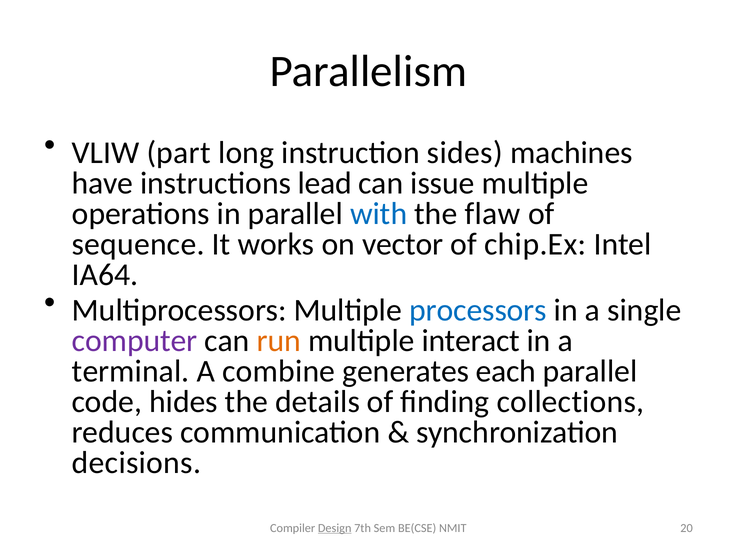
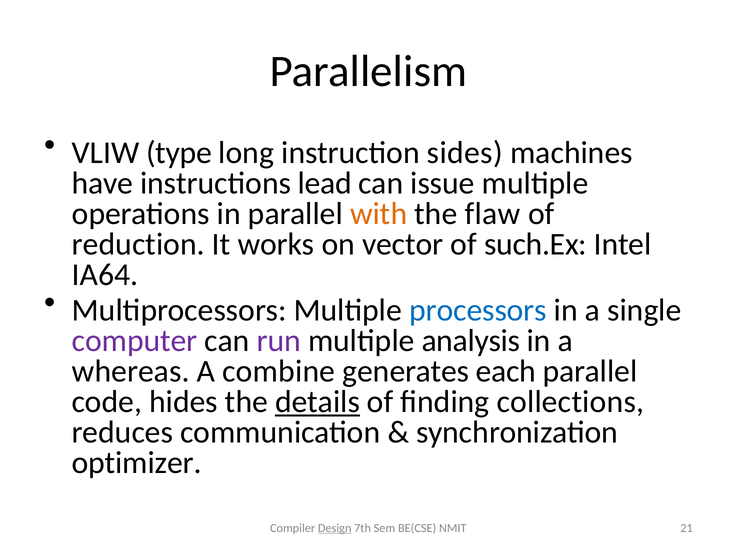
part: part -> type (179, 153)
with colour: blue -> orange (379, 214)
sequence: sequence -> reduction (138, 244)
chip.Ex: chip.Ex -> such.Ex (536, 244)
run colour: orange -> purple (279, 341)
interact: interact -> analysis (471, 341)
terminal: terminal -> whereas (131, 371)
details underline: none -> present (318, 402)
decisions: decisions -> optimizer (137, 463)
20: 20 -> 21 (687, 528)
